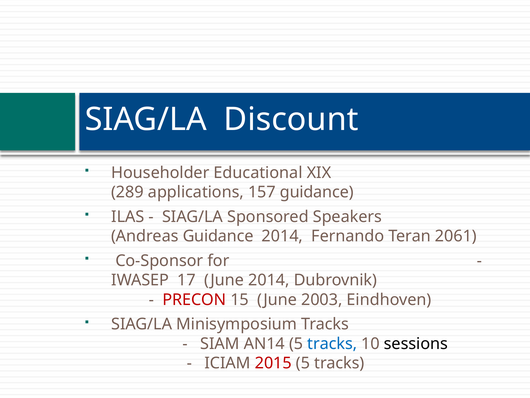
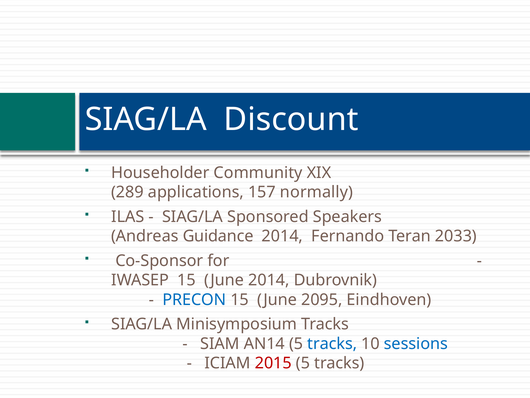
Educational: Educational -> Community (258, 172)
157 guidance: guidance -> normally (317, 192)
2061: 2061 -> 2033 (456, 236)
IWASEP 17: 17 -> 15 (187, 280)
PRECON colour: red -> blue (194, 299)
2003: 2003 -> 2095 (322, 299)
sessions colour: black -> blue (416, 343)
